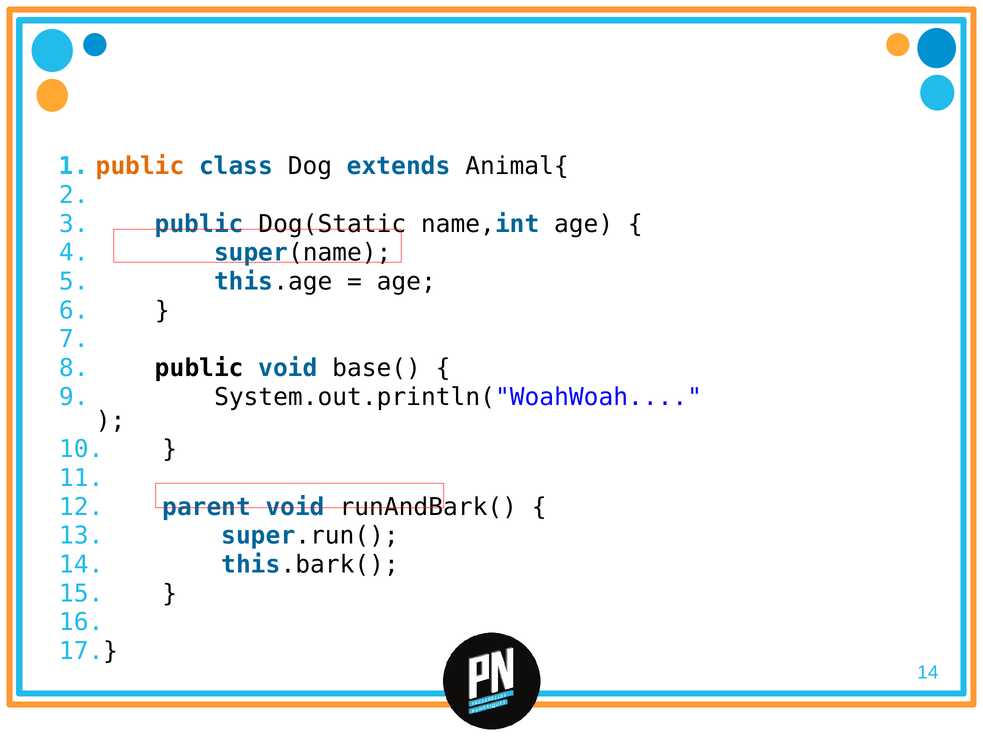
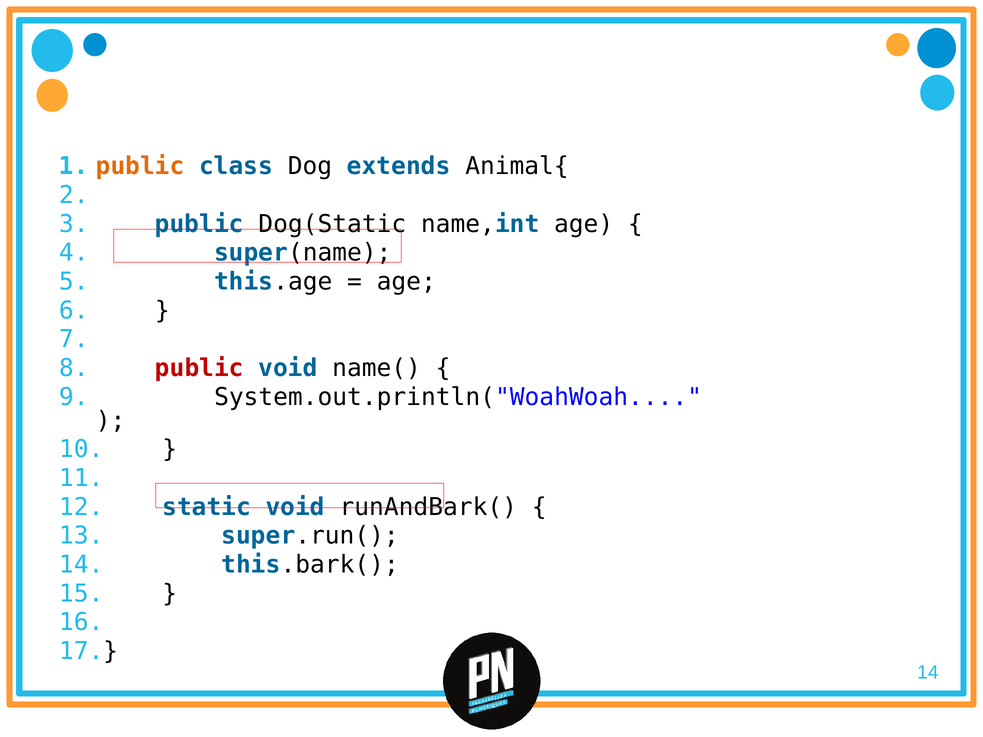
public colour: black -> red (199, 368)
base(: base( -> name( (377, 368)
parent: parent -> static (207, 507)
